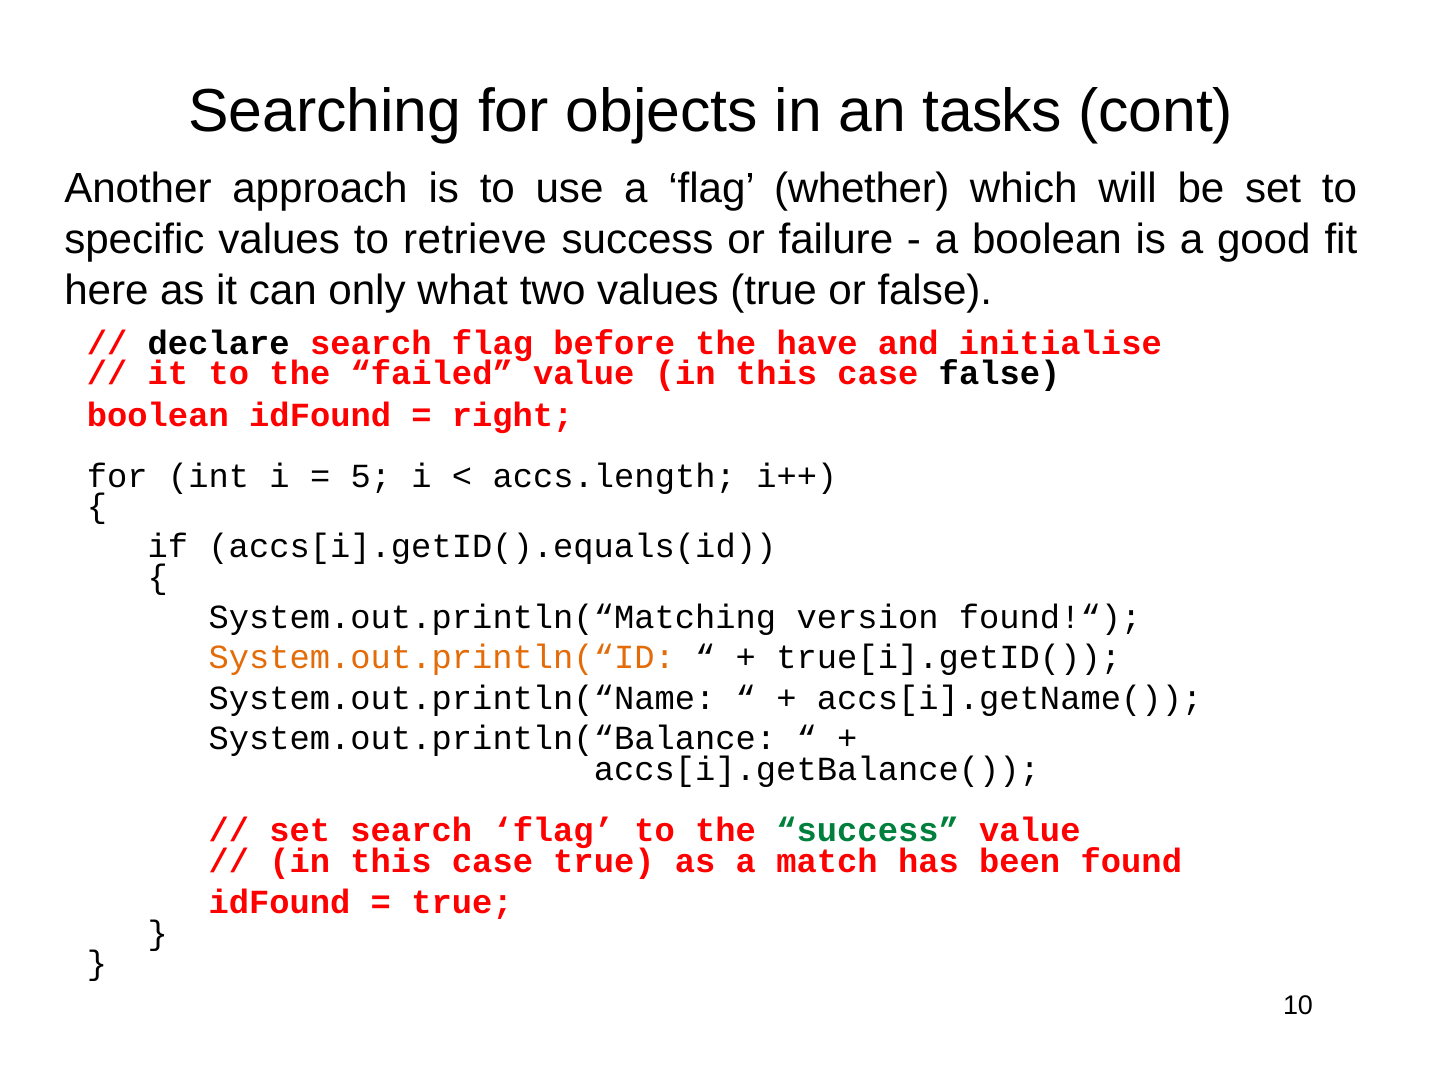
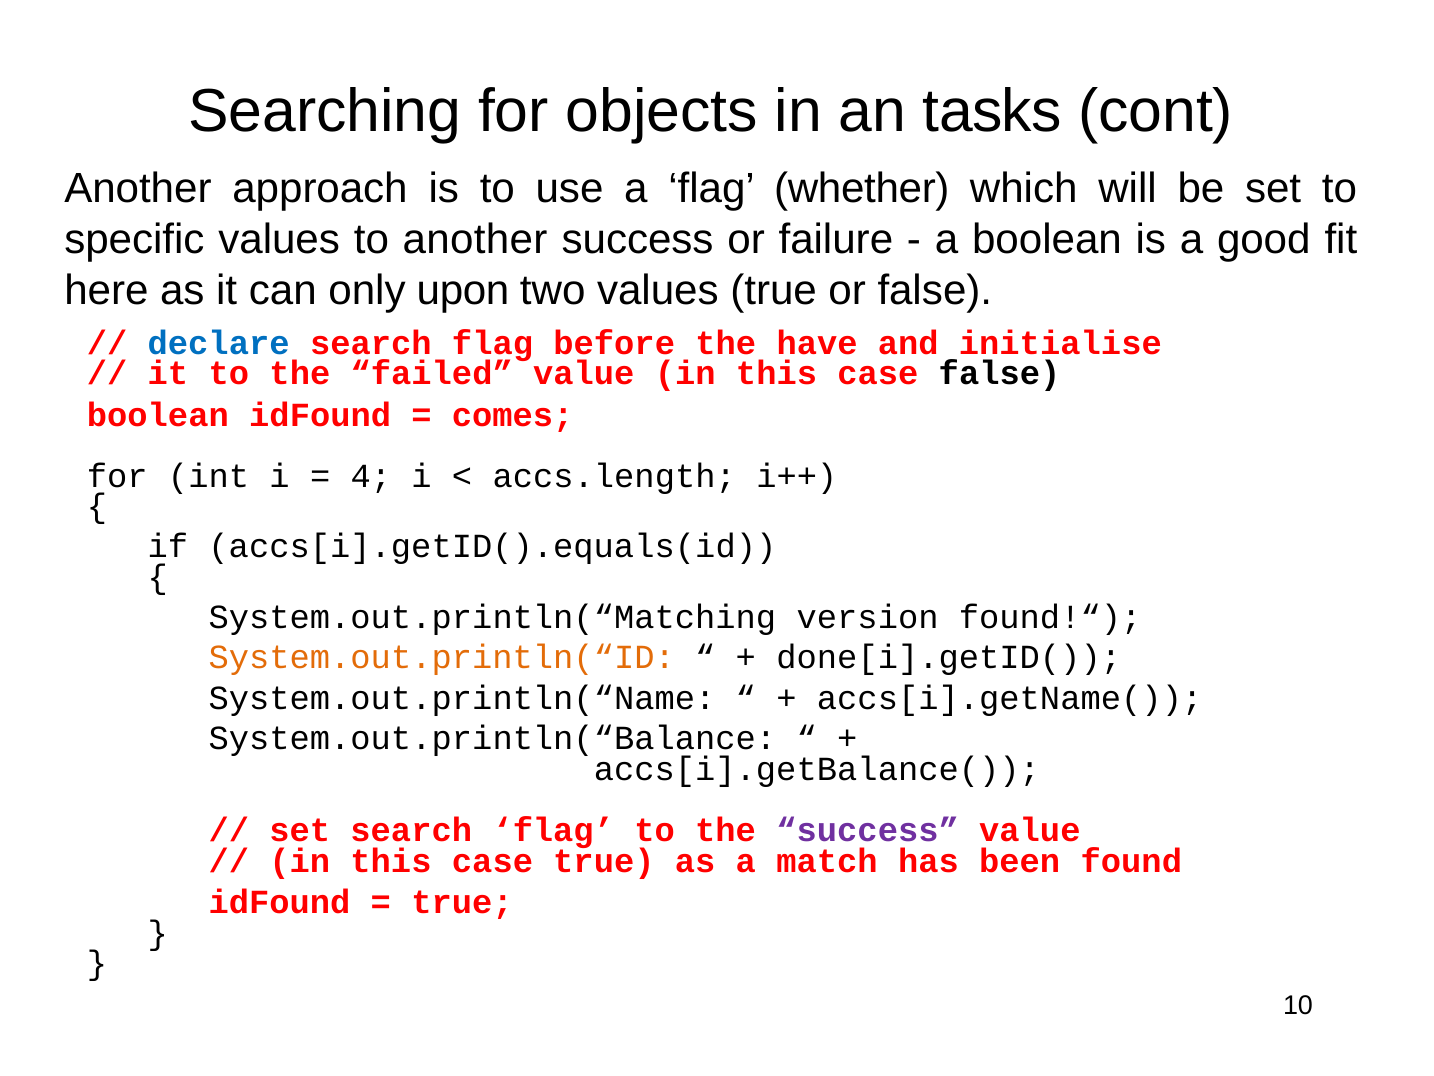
to retrieve: retrieve -> another (475, 239)
what: what -> upon (463, 290)
declare colour: black -> blue (219, 343)
right: right -> comes (513, 415)
5: 5 -> 4 (371, 476)
true[i].getID(: true[i].getID( -> done[i].getID( (949, 657)
success colour: green -> purple (868, 830)
